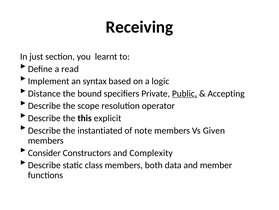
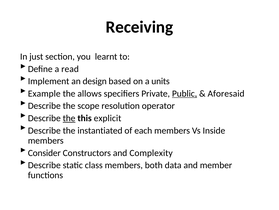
syntax: syntax -> design (95, 81)
logic: logic -> units (161, 81)
Distance: Distance -> Example (44, 93)
bound: bound -> allows (90, 93)
Accepting: Accepting -> Aforesaid (226, 93)
the underline: none -> present (69, 118)
note: note -> each (143, 130)
Given: Given -> Inside (214, 130)
